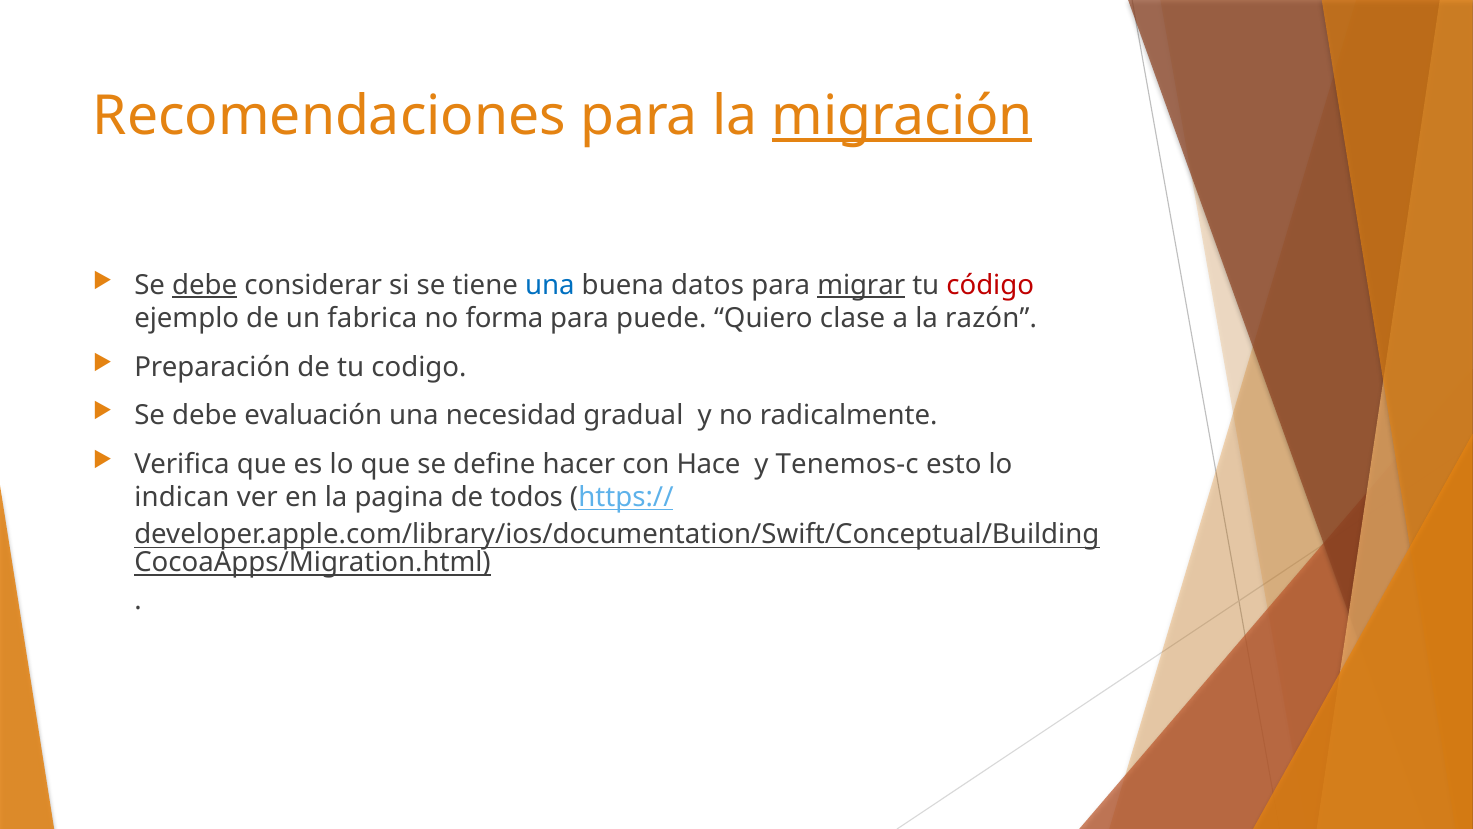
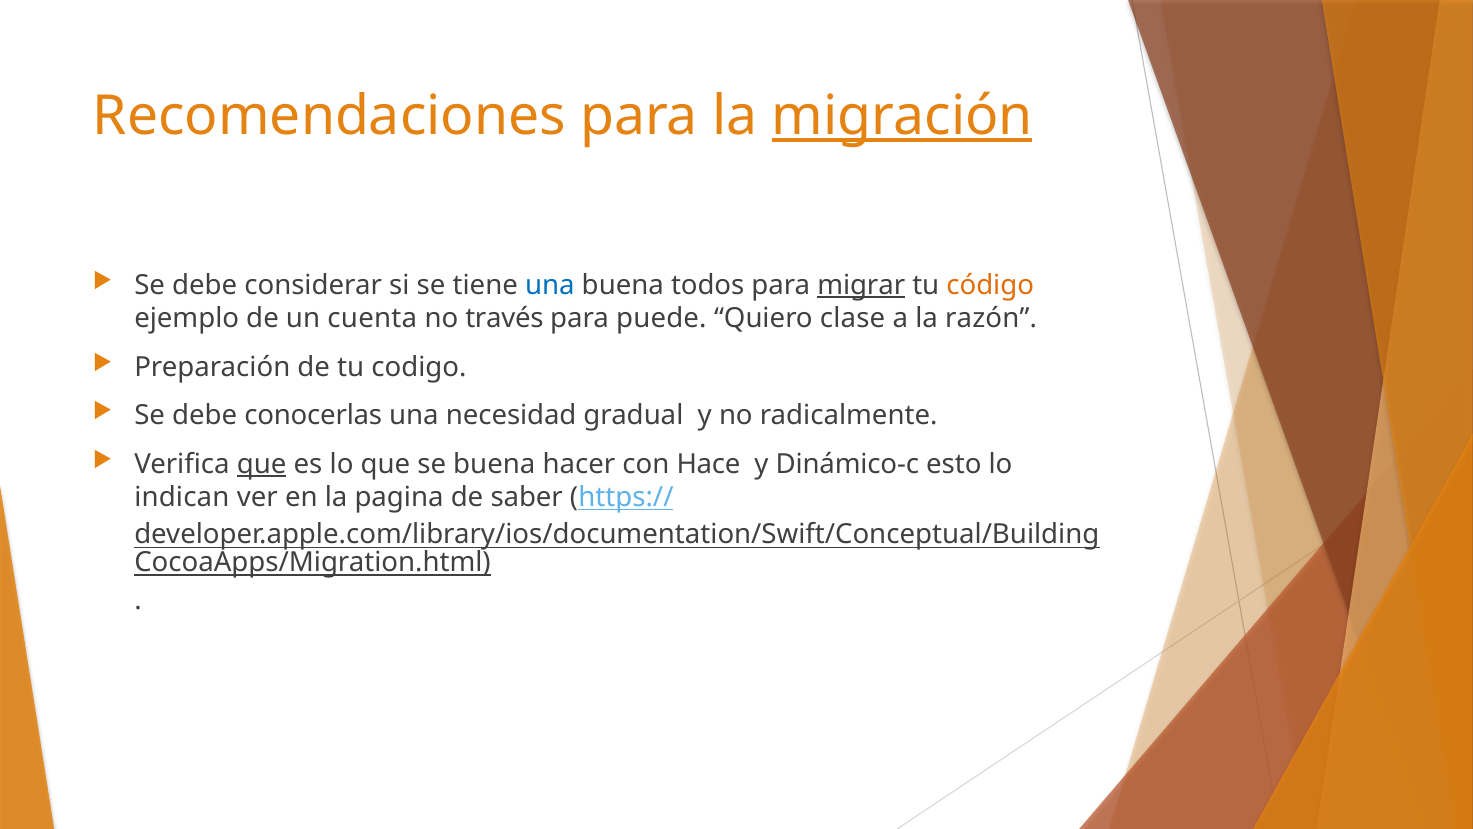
debe underline: present -> none (205, 285)
datos: datos -> todos (708, 285)
código colour: red -> orange (990, 285)
fabrica: fabrica -> cuenta (372, 318)
forma: forma -> través (504, 318)
evaluación: evaluación -> conocerlas (313, 415)
que underline: none -> present (262, 464)
se define: define -> buena (494, 464)
Tenemos-c: Tenemos-c -> Dinámico-c (847, 464)
todos: todos -> saber (527, 497)
